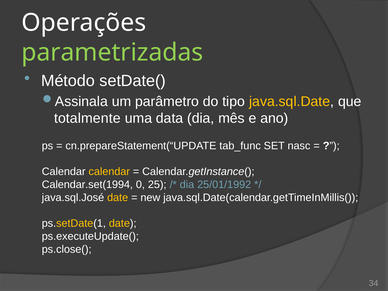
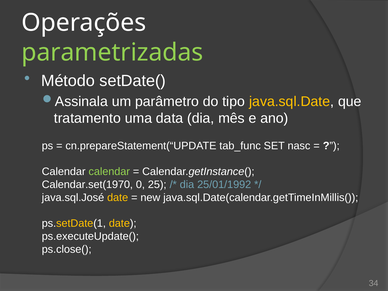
totalmente: totalmente -> tratamento (87, 118)
calendar colour: yellow -> light green (109, 172)
Calendar.set(1994: Calendar.set(1994 -> Calendar.set(1970 (87, 185)
